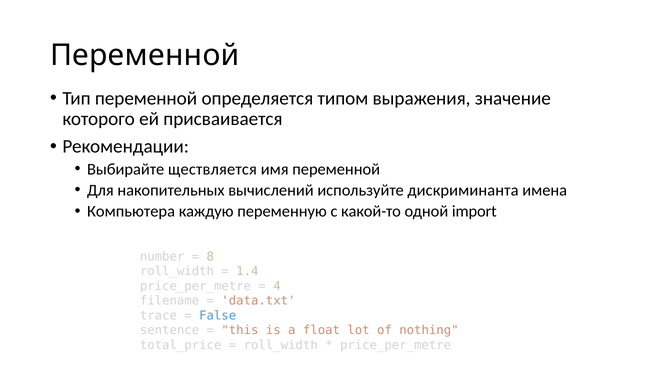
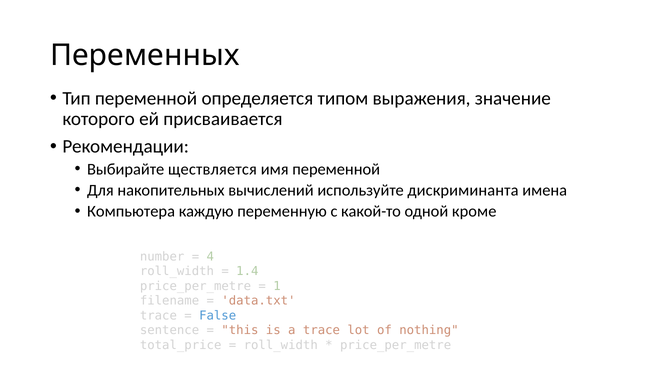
Переменной: Переменной -> Переменных (145, 55)
import: import -> кроме (474, 212)
8: 8 -> 4 (210, 257)
4: 4 -> 1 (277, 287)
a float: float -> trace (322, 331)
